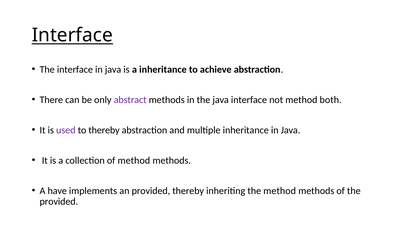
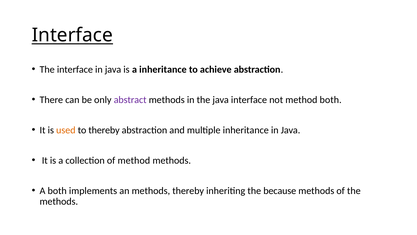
used colour: purple -> orange (66, 130)
A have: have -> both (57, 190)
an provided: provided -> methods (151, 190)
the method: method -> because (280, 190)
provided: provided -> methods (59, 201)
